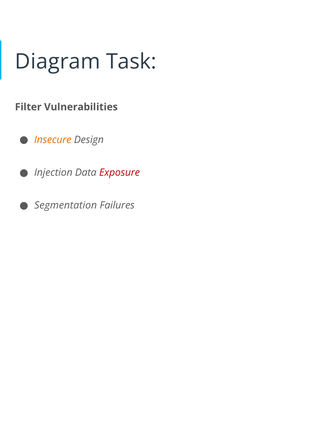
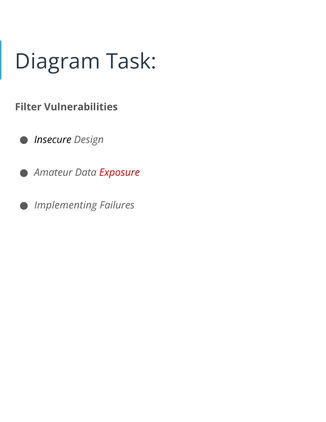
Insecure colour: orange -> black (53, 140)
Injection: Injection -> Amateur (53, 173)
Segmentation: Segmentation -> Implementing (66, 205)
